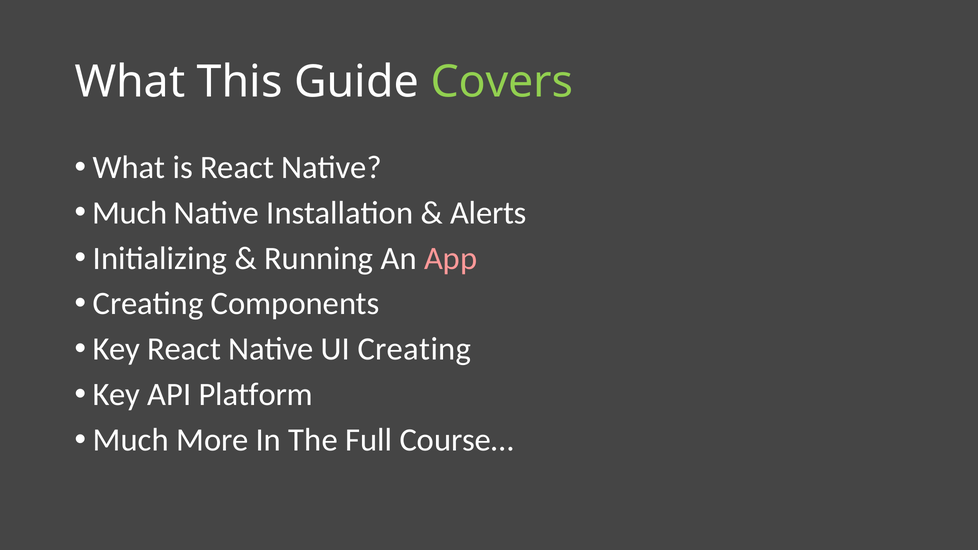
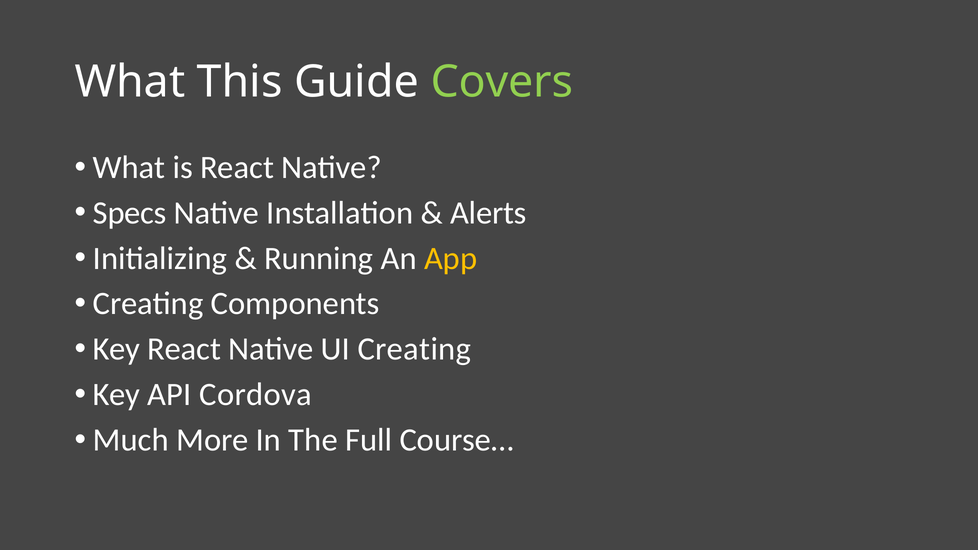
Much: Much -> Specs (130, 213)
App colour: pink -> yellow (451, 258)
Platform: Platform -> Cordova (256, 395)
